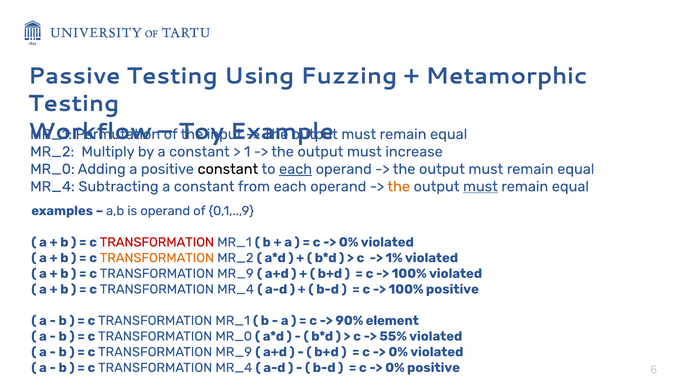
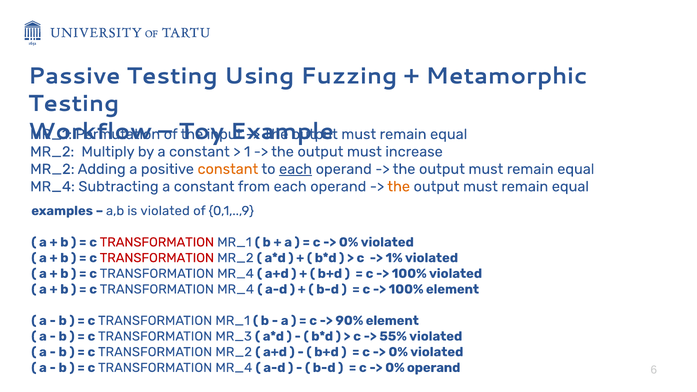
MR_0: MR_0 -> MR_2 (52, 169)
constant colour: black -> orange (228, 169)
must underline: present -> none (480, 187)
is operand: operand -> violated (165, 211)
TRANSFORMATION colour: orange -> red (157, 258)
MR_9: MR_9 -> MR_4 (235, 274)
100% positive: positive -> element (452, 289)
TRANSFORMATION MR_0: MR_0 -> MR_3 (234, 336)
MR_9: MR_9 -> MR_2 (234, 352)
0% positive: positive -> operand (434, 368)
